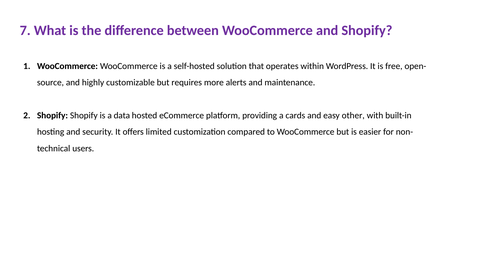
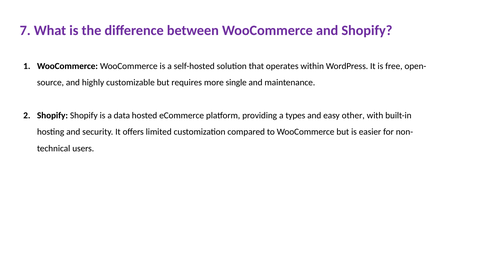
alerts: alerts -> single (236, 83)
cards: cards -> types (295, 115)
